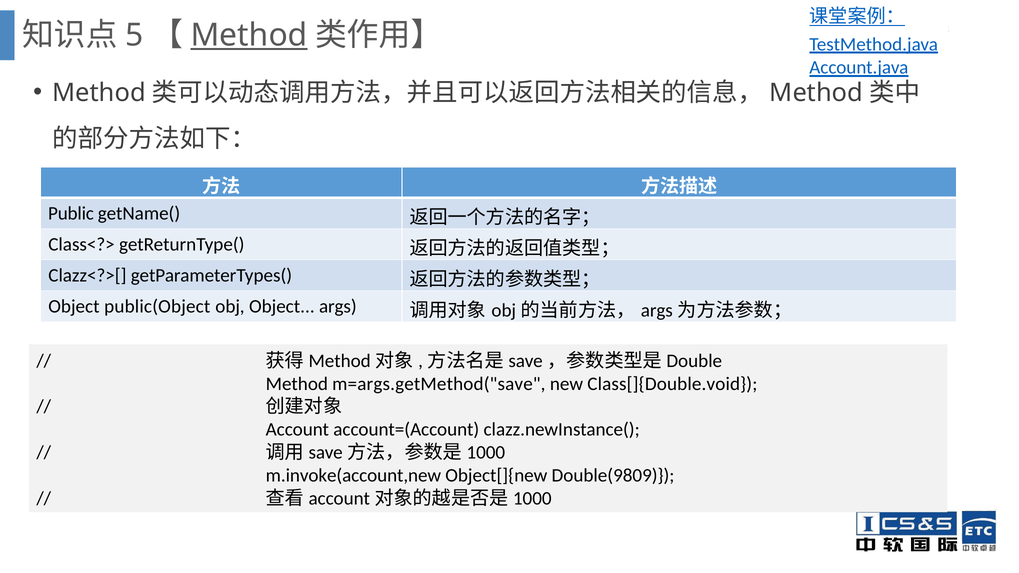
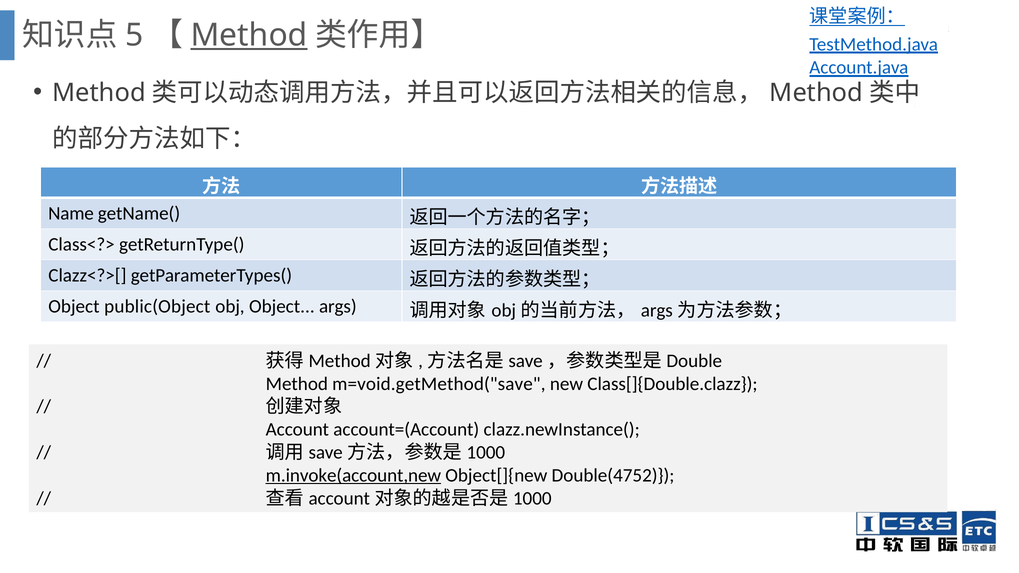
Public: Public -> Name (71, 214)
m=args.getMethod("save: m=args.getMethod("save -> m=void.getMethod("save (439, 384)
Class[]{Double.void: Class[]{Double.void -> Class[]{Double.clazz (672, 384)
m.invoke(account,new underline: none -> present (353, 476)
Double(9809: Double(9809 -> Double(4752 (613, 476)
